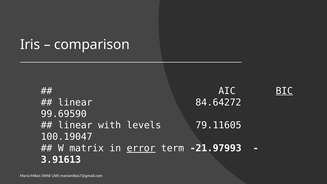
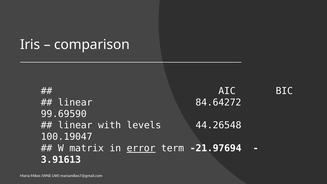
BIC underline: present -> none (284, 91)
79.11605: 79.11605 -> 44.26548 (218, 125)
-21.97993: -21.97993 -> -21.97694 (216, 148)
